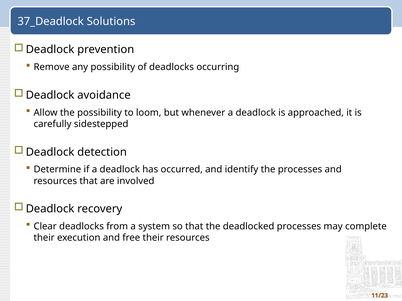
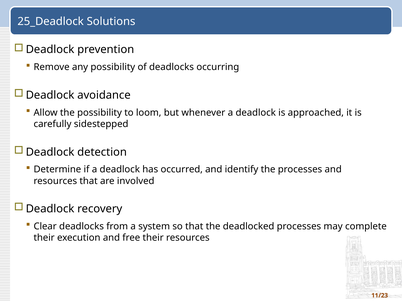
37_Deadlock: 37_Deadlock -> 25_Deadlock (51, 22)
